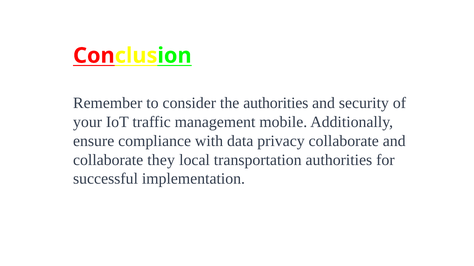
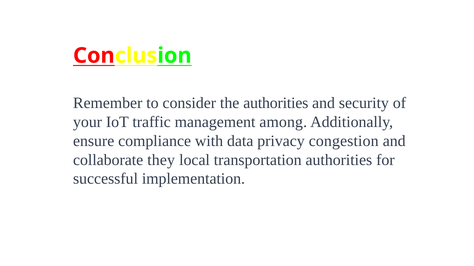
mobile: mobile -> among (283, 122)
privacy collaborate: collaborate -> congestion (344, 141)
